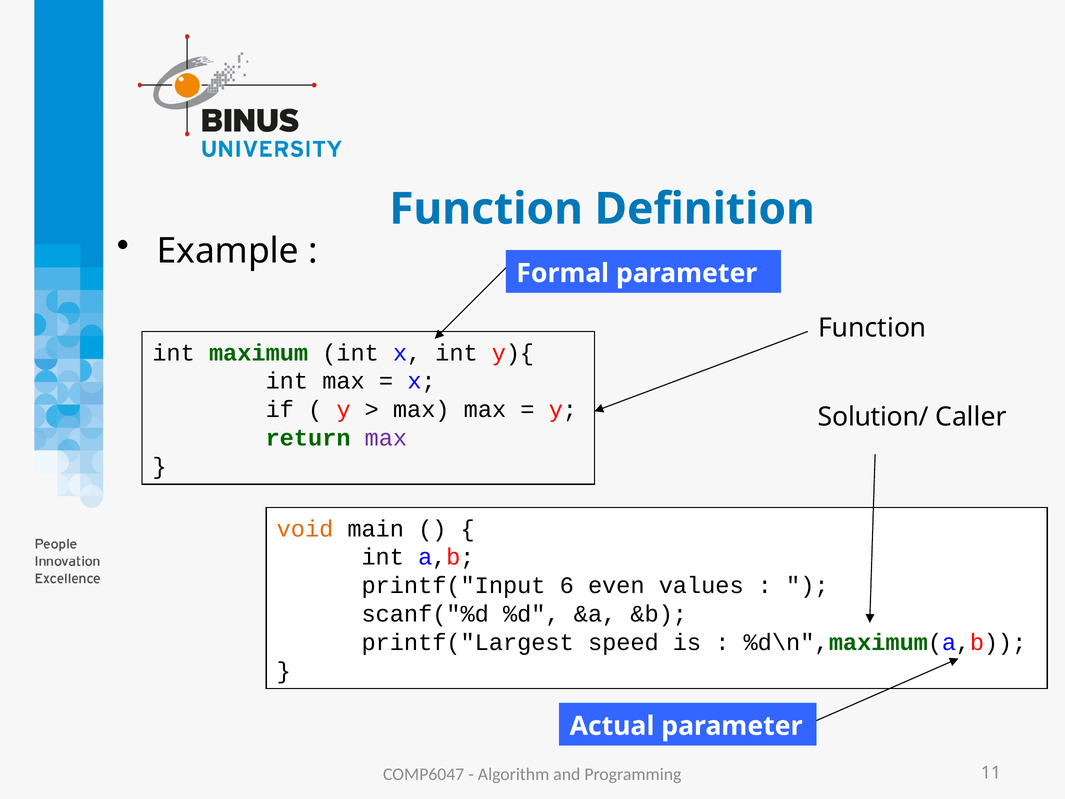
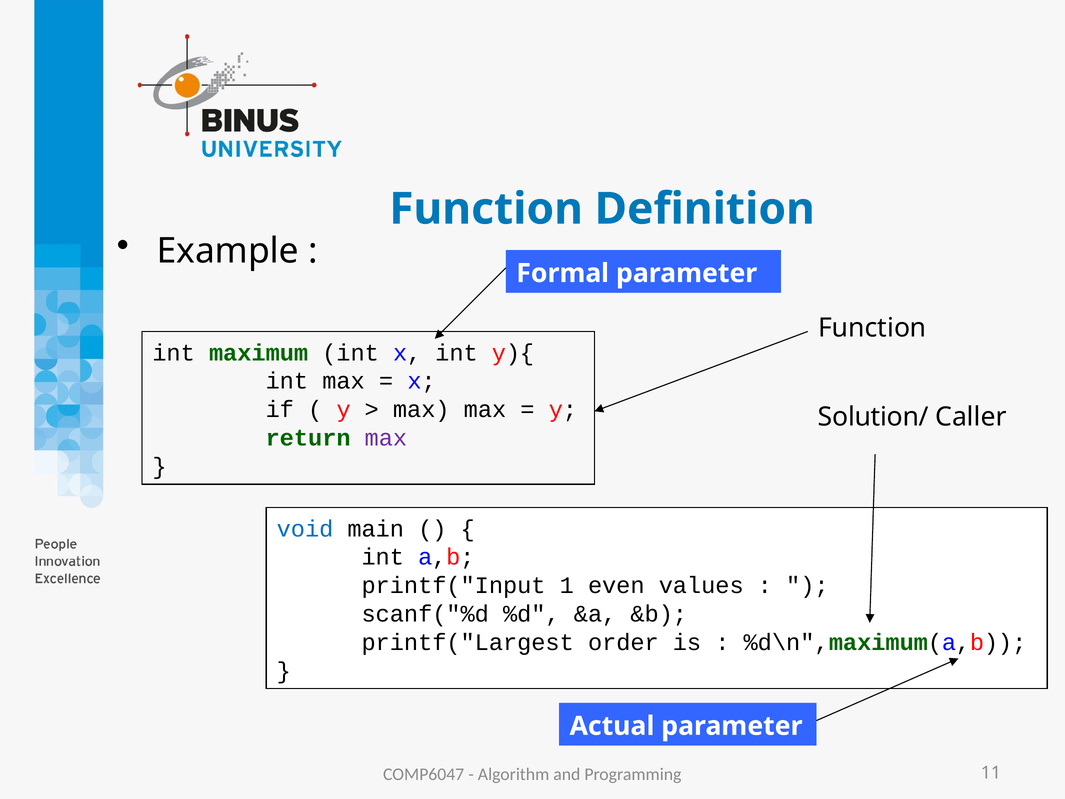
void colour: orange -> blue (305, 529)
6: 6 -> 1 (567, 585)
speed: speed -> order (623, 642)
